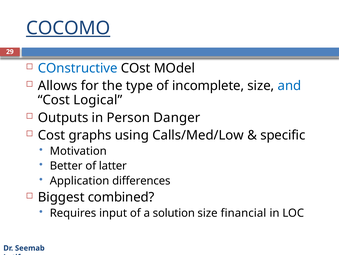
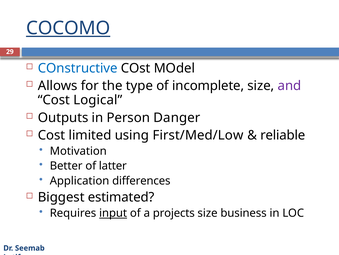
and colour: blue -> purple (289, 86)
graphs: graphs -> limited (90, 135)
Calls/Med/Low: Calls/Med/Low -> First/Med/Low (198, 135)
specific: specific -> reliable (283, 135)
combined: combined -> estimated (121, 197)
input underline: none -> present (113, 213)
solution: solution -> projects (174, 213)
financial: financial -> business (244, 213)
